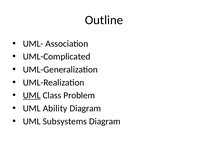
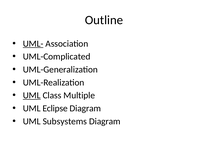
UML- underline: none -> present (33, 44)
Problem: Problem -> Multiple (79, 95)
Ability: Ability -> Eclipse (55, 108)
